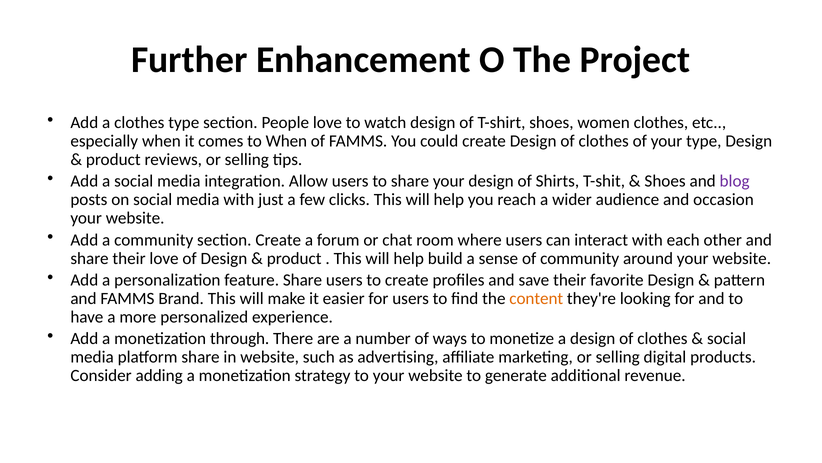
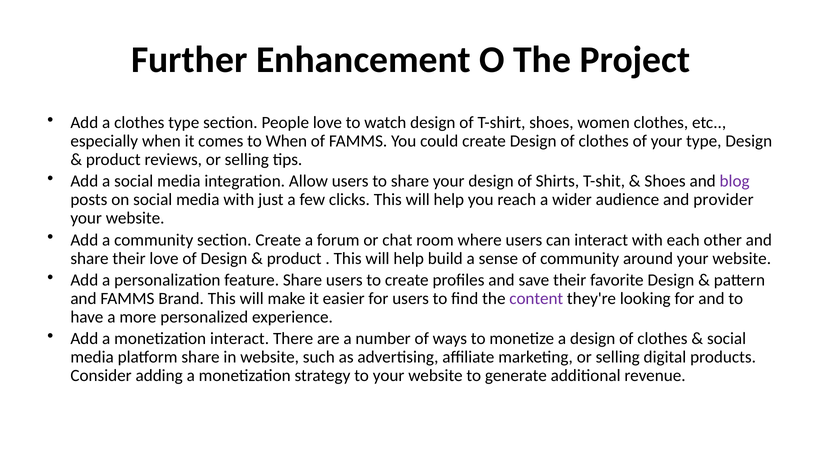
occasion: occasion -> provider (723, 199)
content colour: orange -> purple (536, 298)
monetization through: through -> interact (240, 338)
